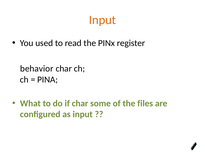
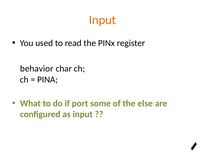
if char: char -> port (80, 103)
files: files -> else (145, 103)
